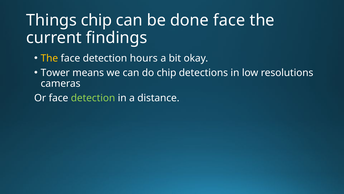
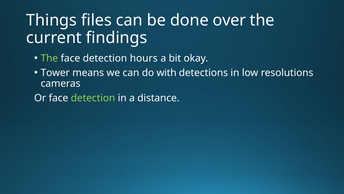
Things chip: chip -> files (96, 20)
done face: face -> over (229, 20)
The colour: yellow -> light green (49, 58)
do chip: chip -> with (167, 73)
